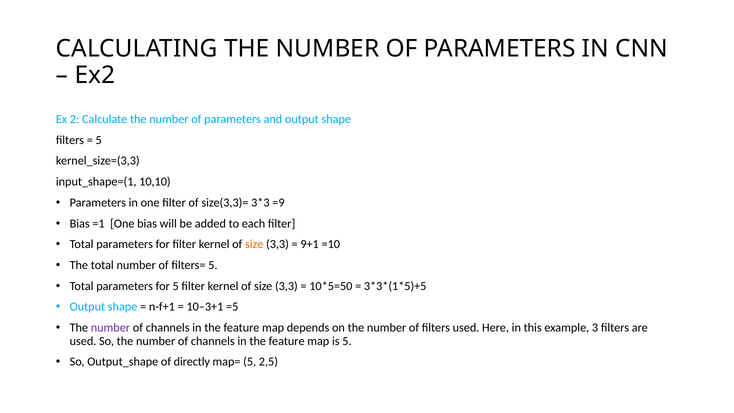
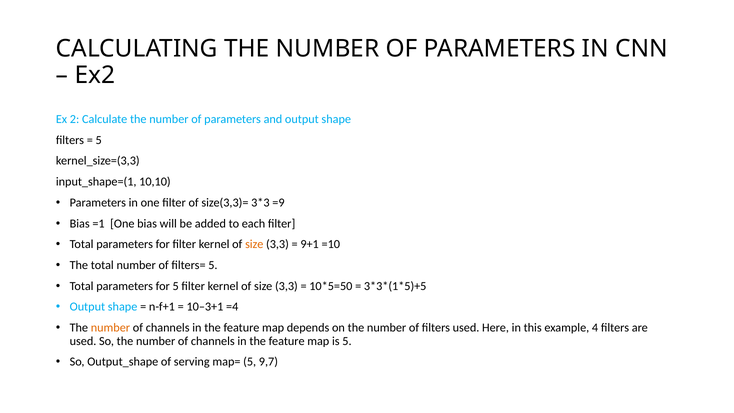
=5: =5 -> =4 (232, 307)
number colour: purple -> orange (110, 328)
3: 3 -> 4 (595, 328)
directly: directly -> serving (192, 362)
2,5: 2,5 -> 9,7 (268, 362)
